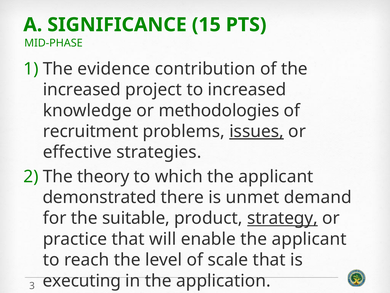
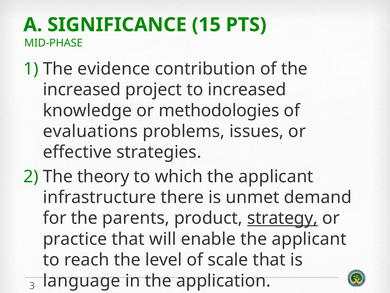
recruitment: recruitment -> evaluations (90, 131)
issues underline: present -> none (257, 131)
demonstrated: demonstrated -> infrastructure (99, 197)
suitable: suitable -> parents (136, 218)
executing: executing -> language (82, 280)
